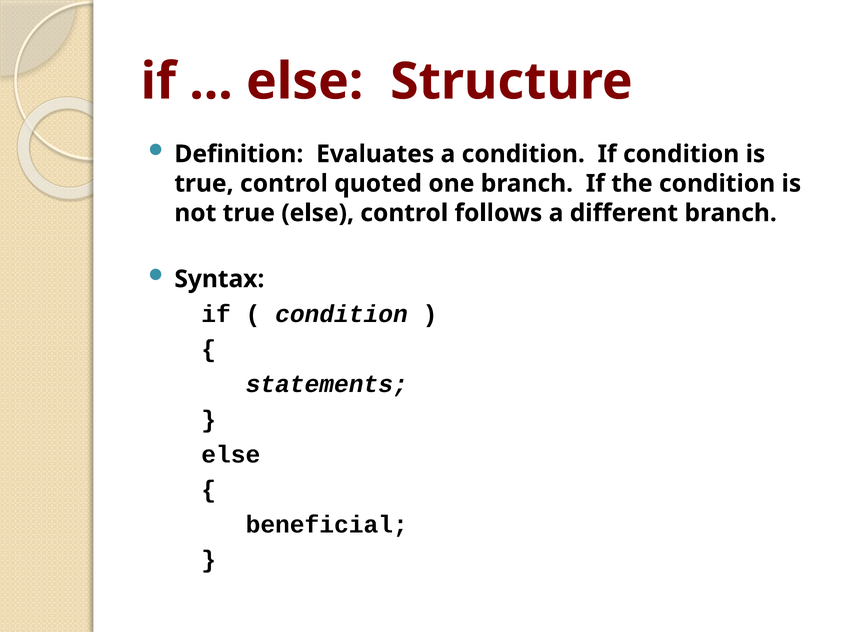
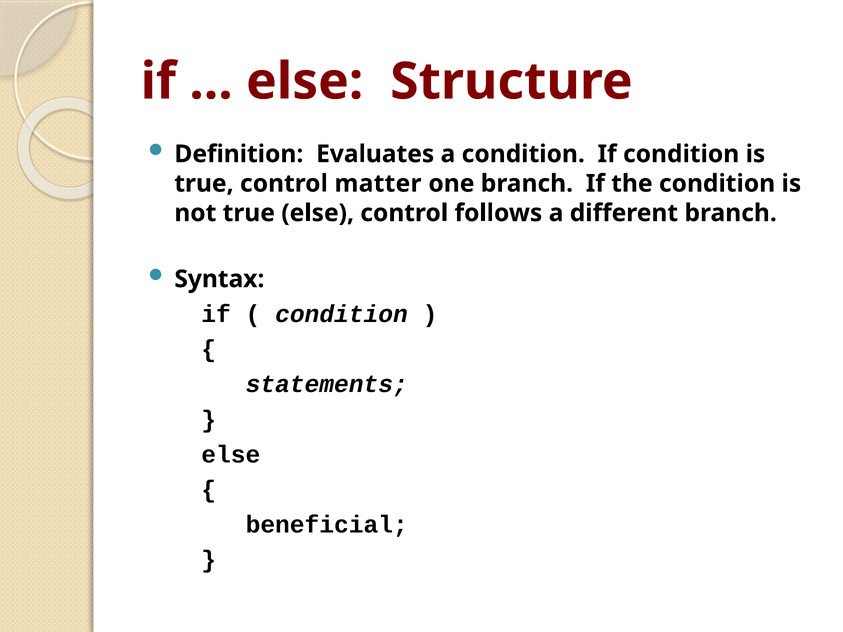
quoted: quoted -> matter (378, 184)
